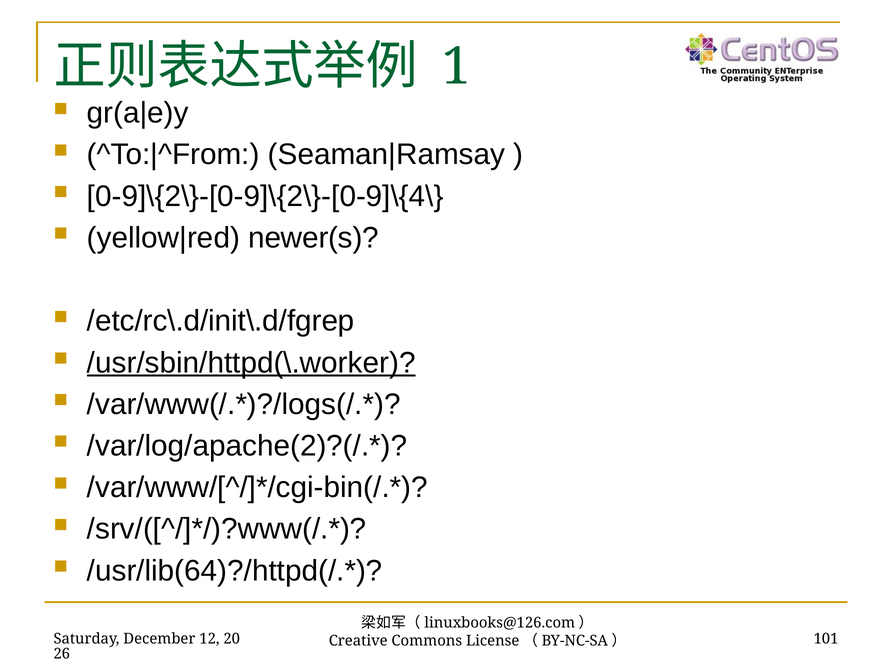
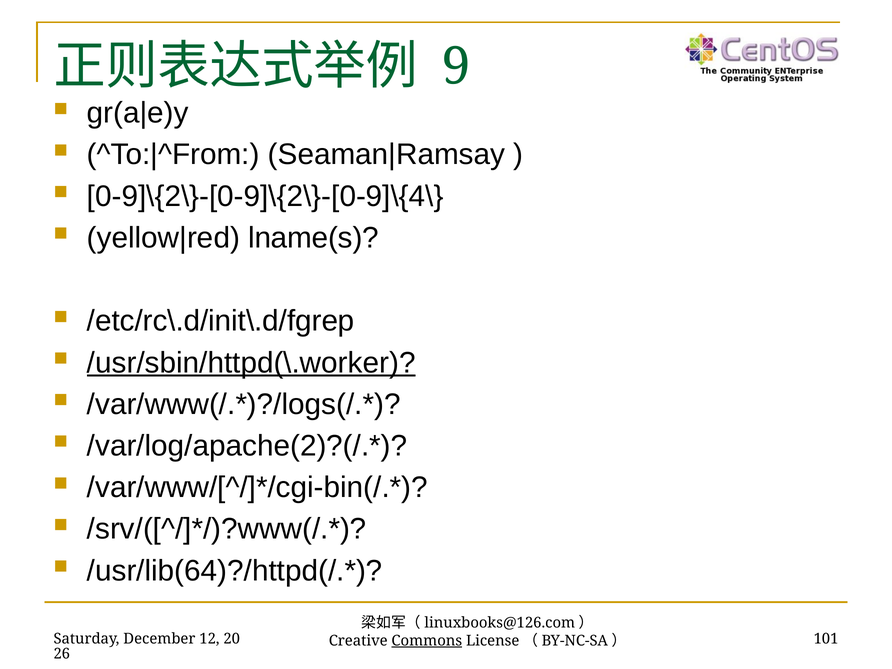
1: 1 -> 9 (456, 66)
newer(s: newer(s -> lname(s (314, 238)
Commons underline: none -> present (427, 641)
